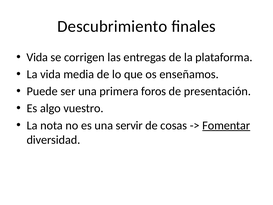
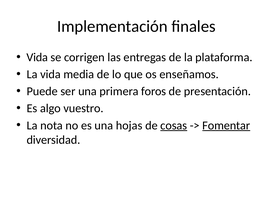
Descubrimiento: Descubrimiento -> Implementación (112, 26)
servir: servir -> hojas (129, 125)
cosas underline: none -> present (174, 125)
